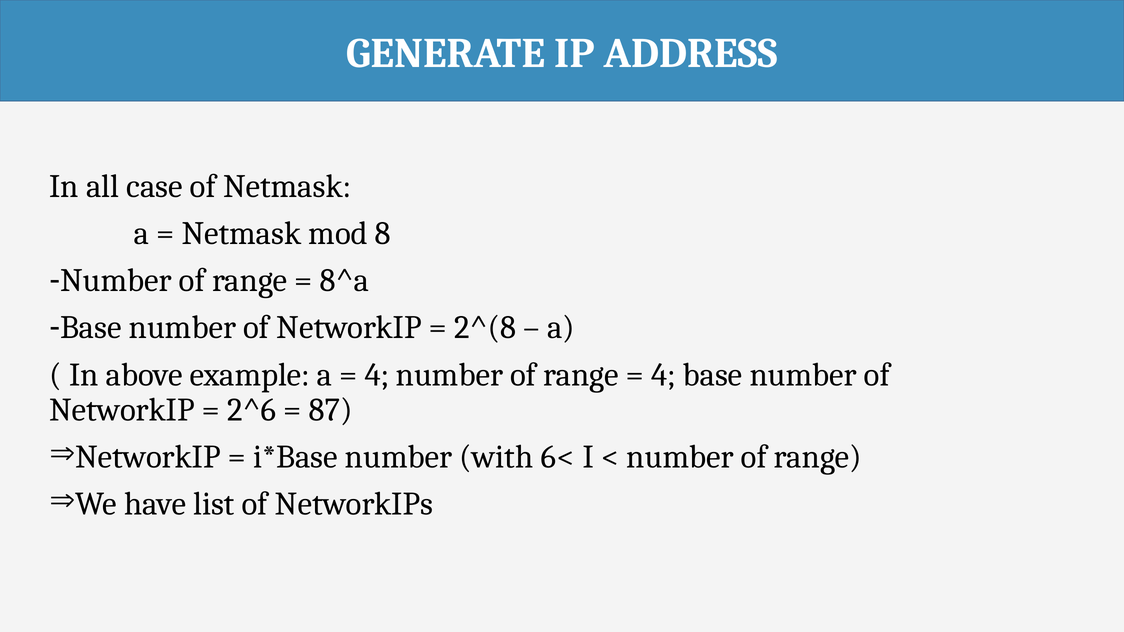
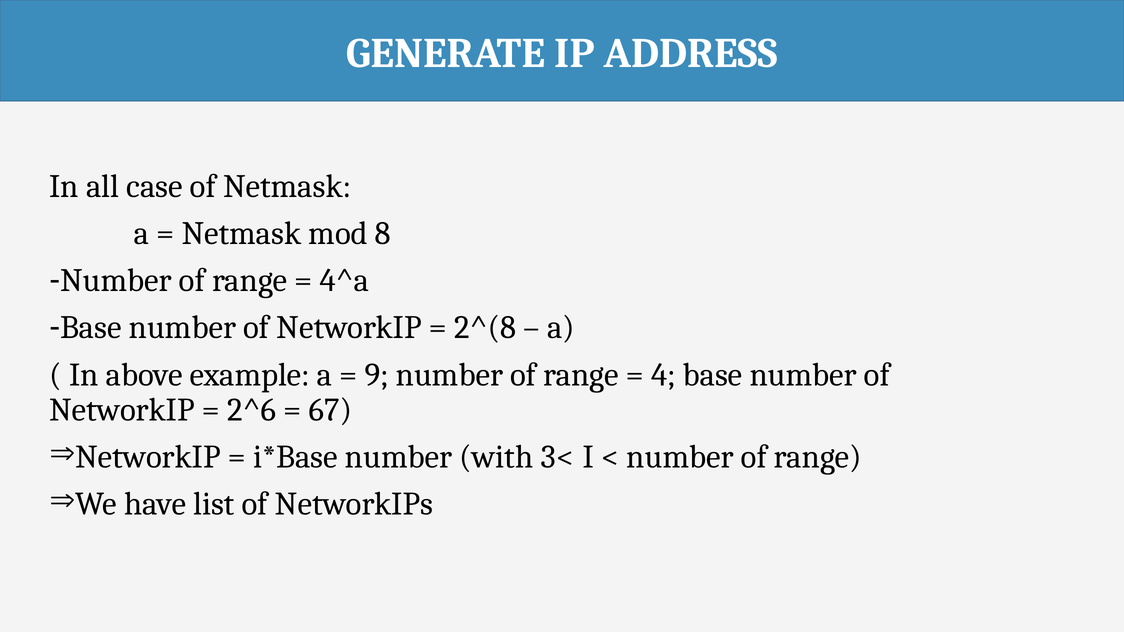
8^a: 8^a -> 4^a (344, 281)
4: 4 -> 9 (377, 375)
87: 87 -> 67 (331, 410)
6<: 6< -> 3< (558, 457)
